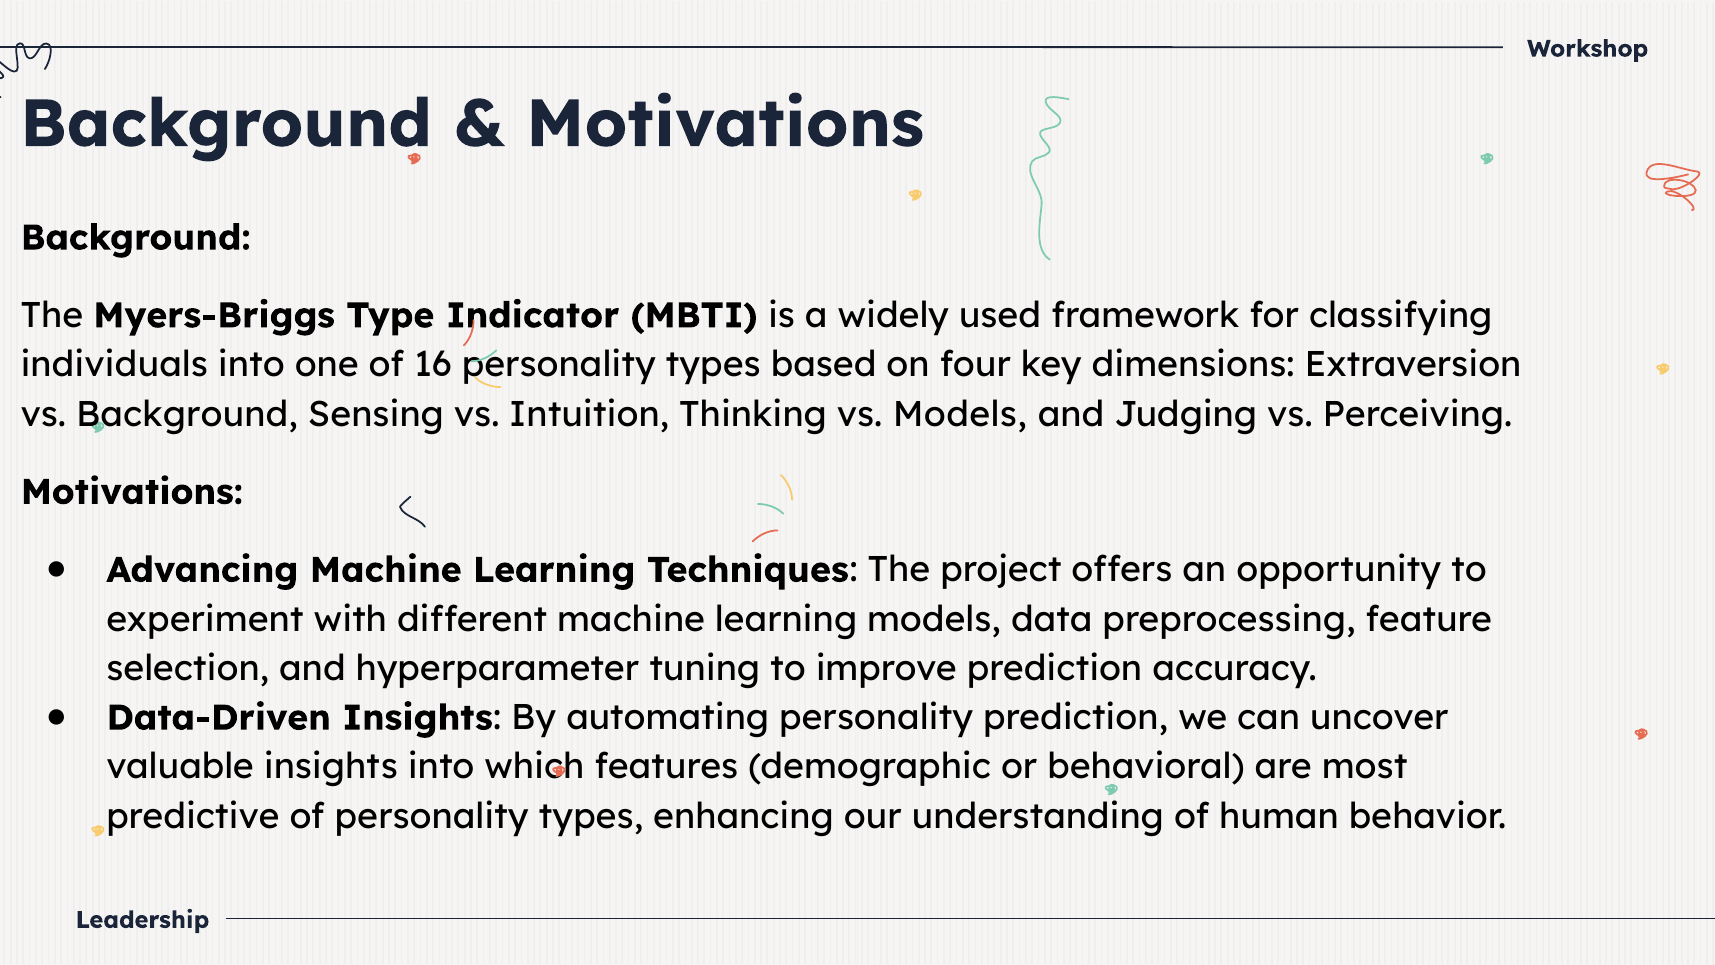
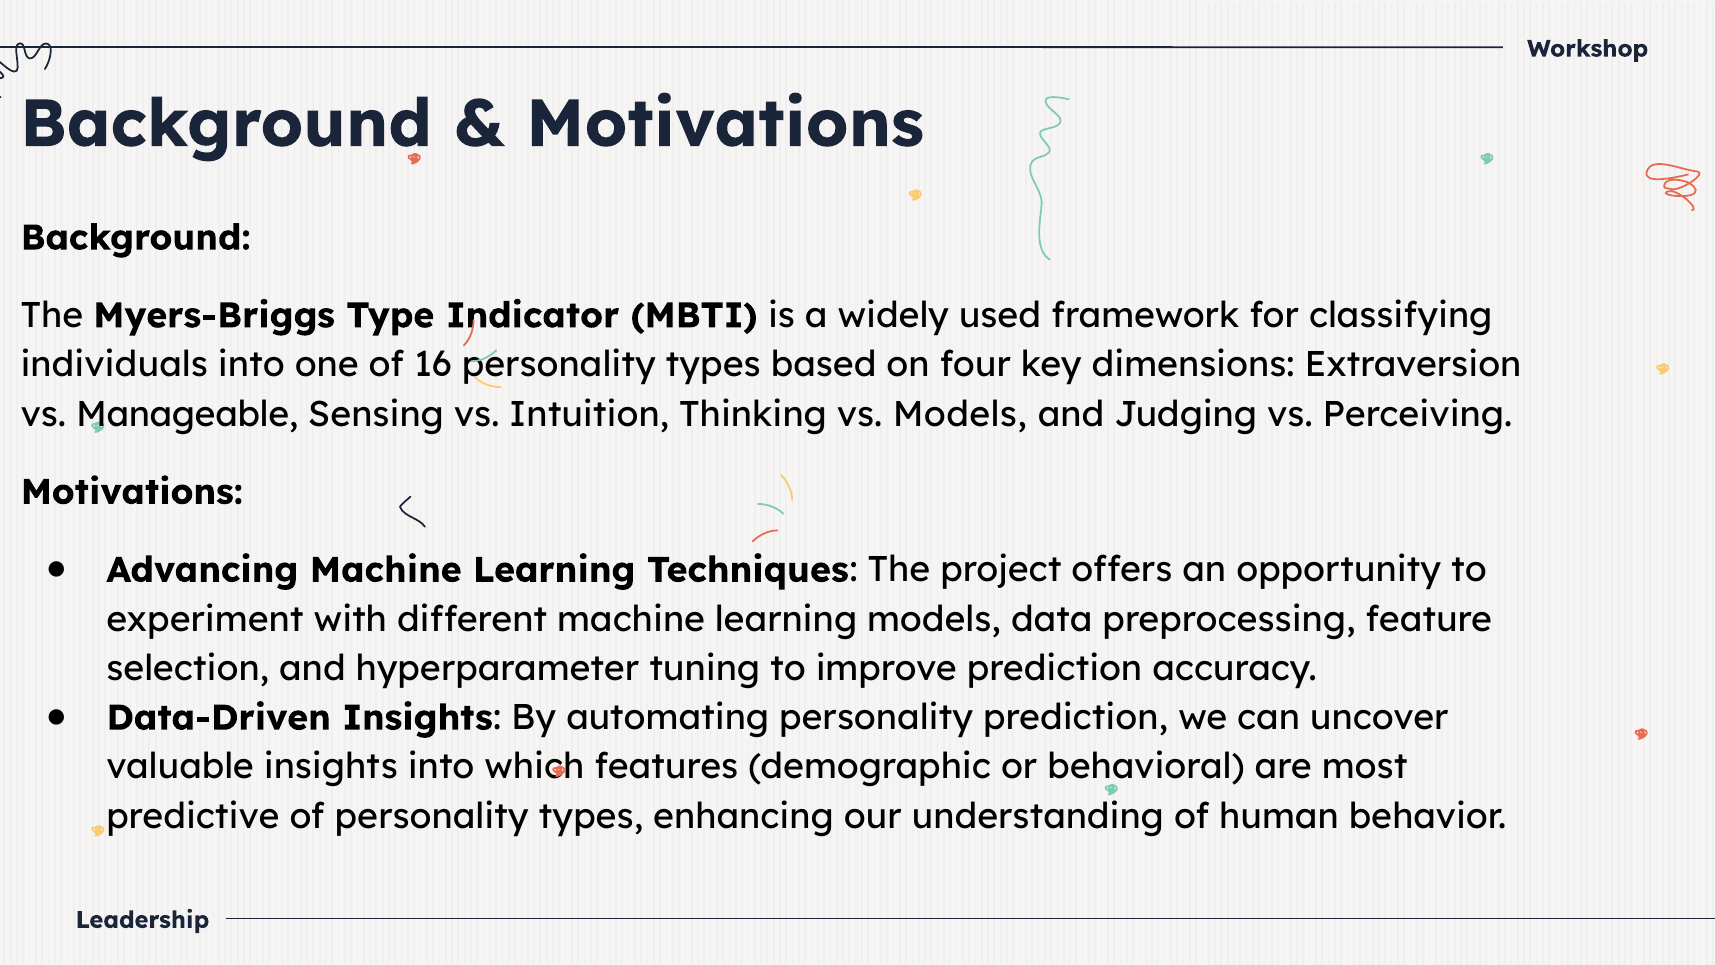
vs Background: Background -> Manageable (187, 414)
